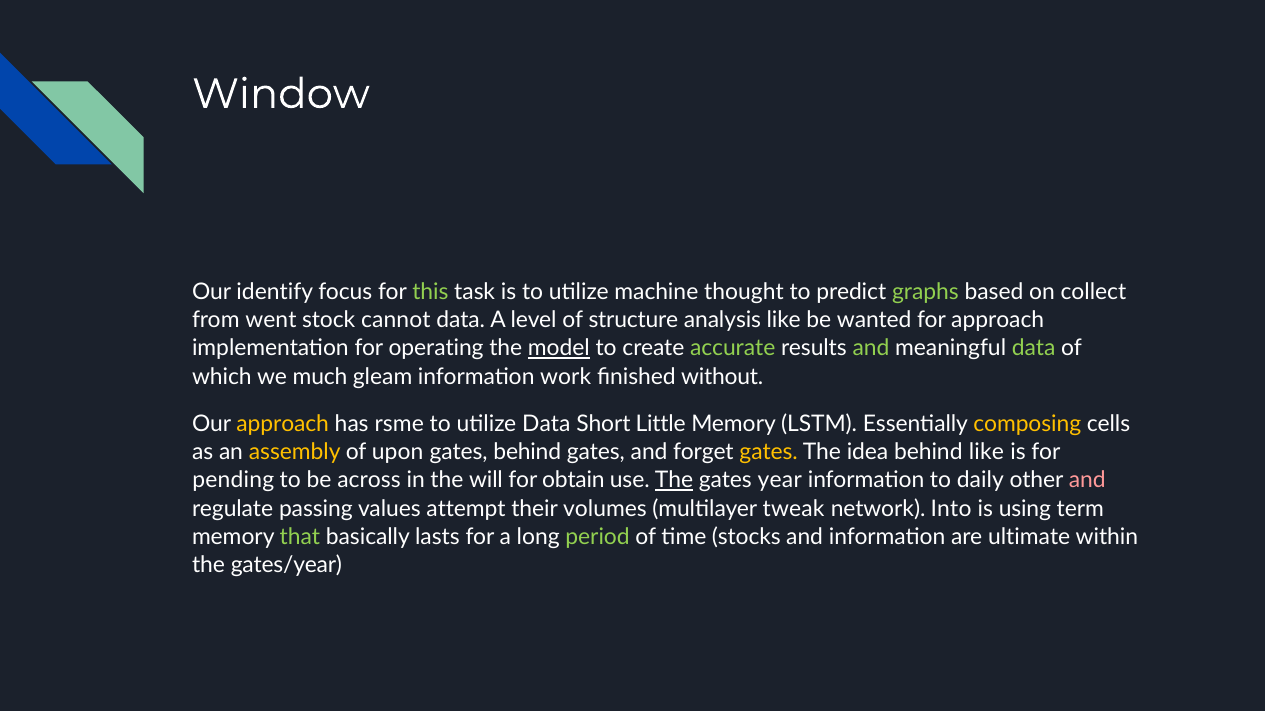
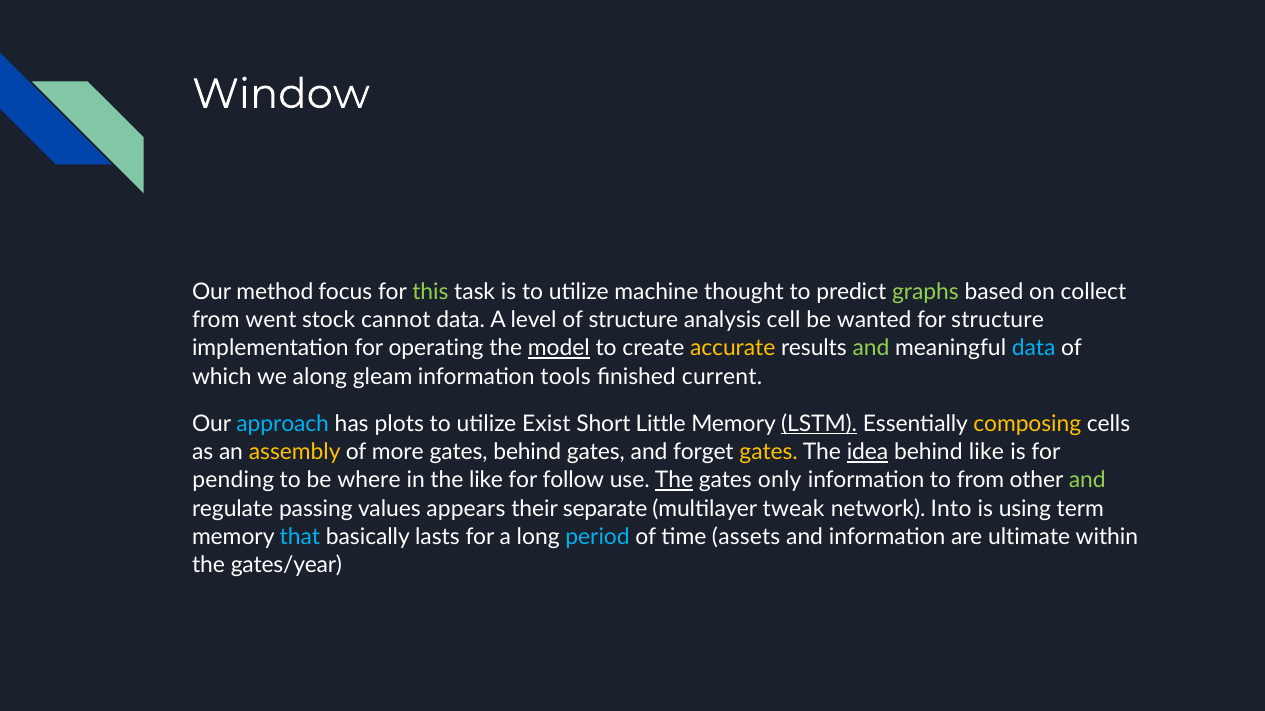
identify: identify -> method (275, 292)
analysis like: like -> cell (784, 320)
for approach: approach -> structure (998, 320)
accurate colour: light green -> yellow (733, 348)
data colour: light green -> light blue (1034, 348)
much: much -> along (320, 377)
work: work -> tools (566, 377)
without: without -> current (722, 377)
approach colour: yellow -> light blue (283, 424)
rsme: rsme -> plots (399, 424)
utilize Data: Data -> Exist (546, 424)
LSTM underline: none -> present (819, 424)
upon: upon -> more (398, 452)
idea underline: none -> present (868, 452)
across: across -> where (369, 481)
the will: will -> like (486, 481)
obtain: obtain -> follow (573, 481)
year: year -> only (780, 481)
to daily: daily -> from (980, 481)
and colour: pink -> light green (1087, 481)
attempt: attempt -> appears (466, 509)
volumes: volumes -> separate (605, 509)
that colour: light green -> light blue (300, 537)
period colour: light green -> light blue (598, 537)
stocks: stocks -> assets (746, 537)
